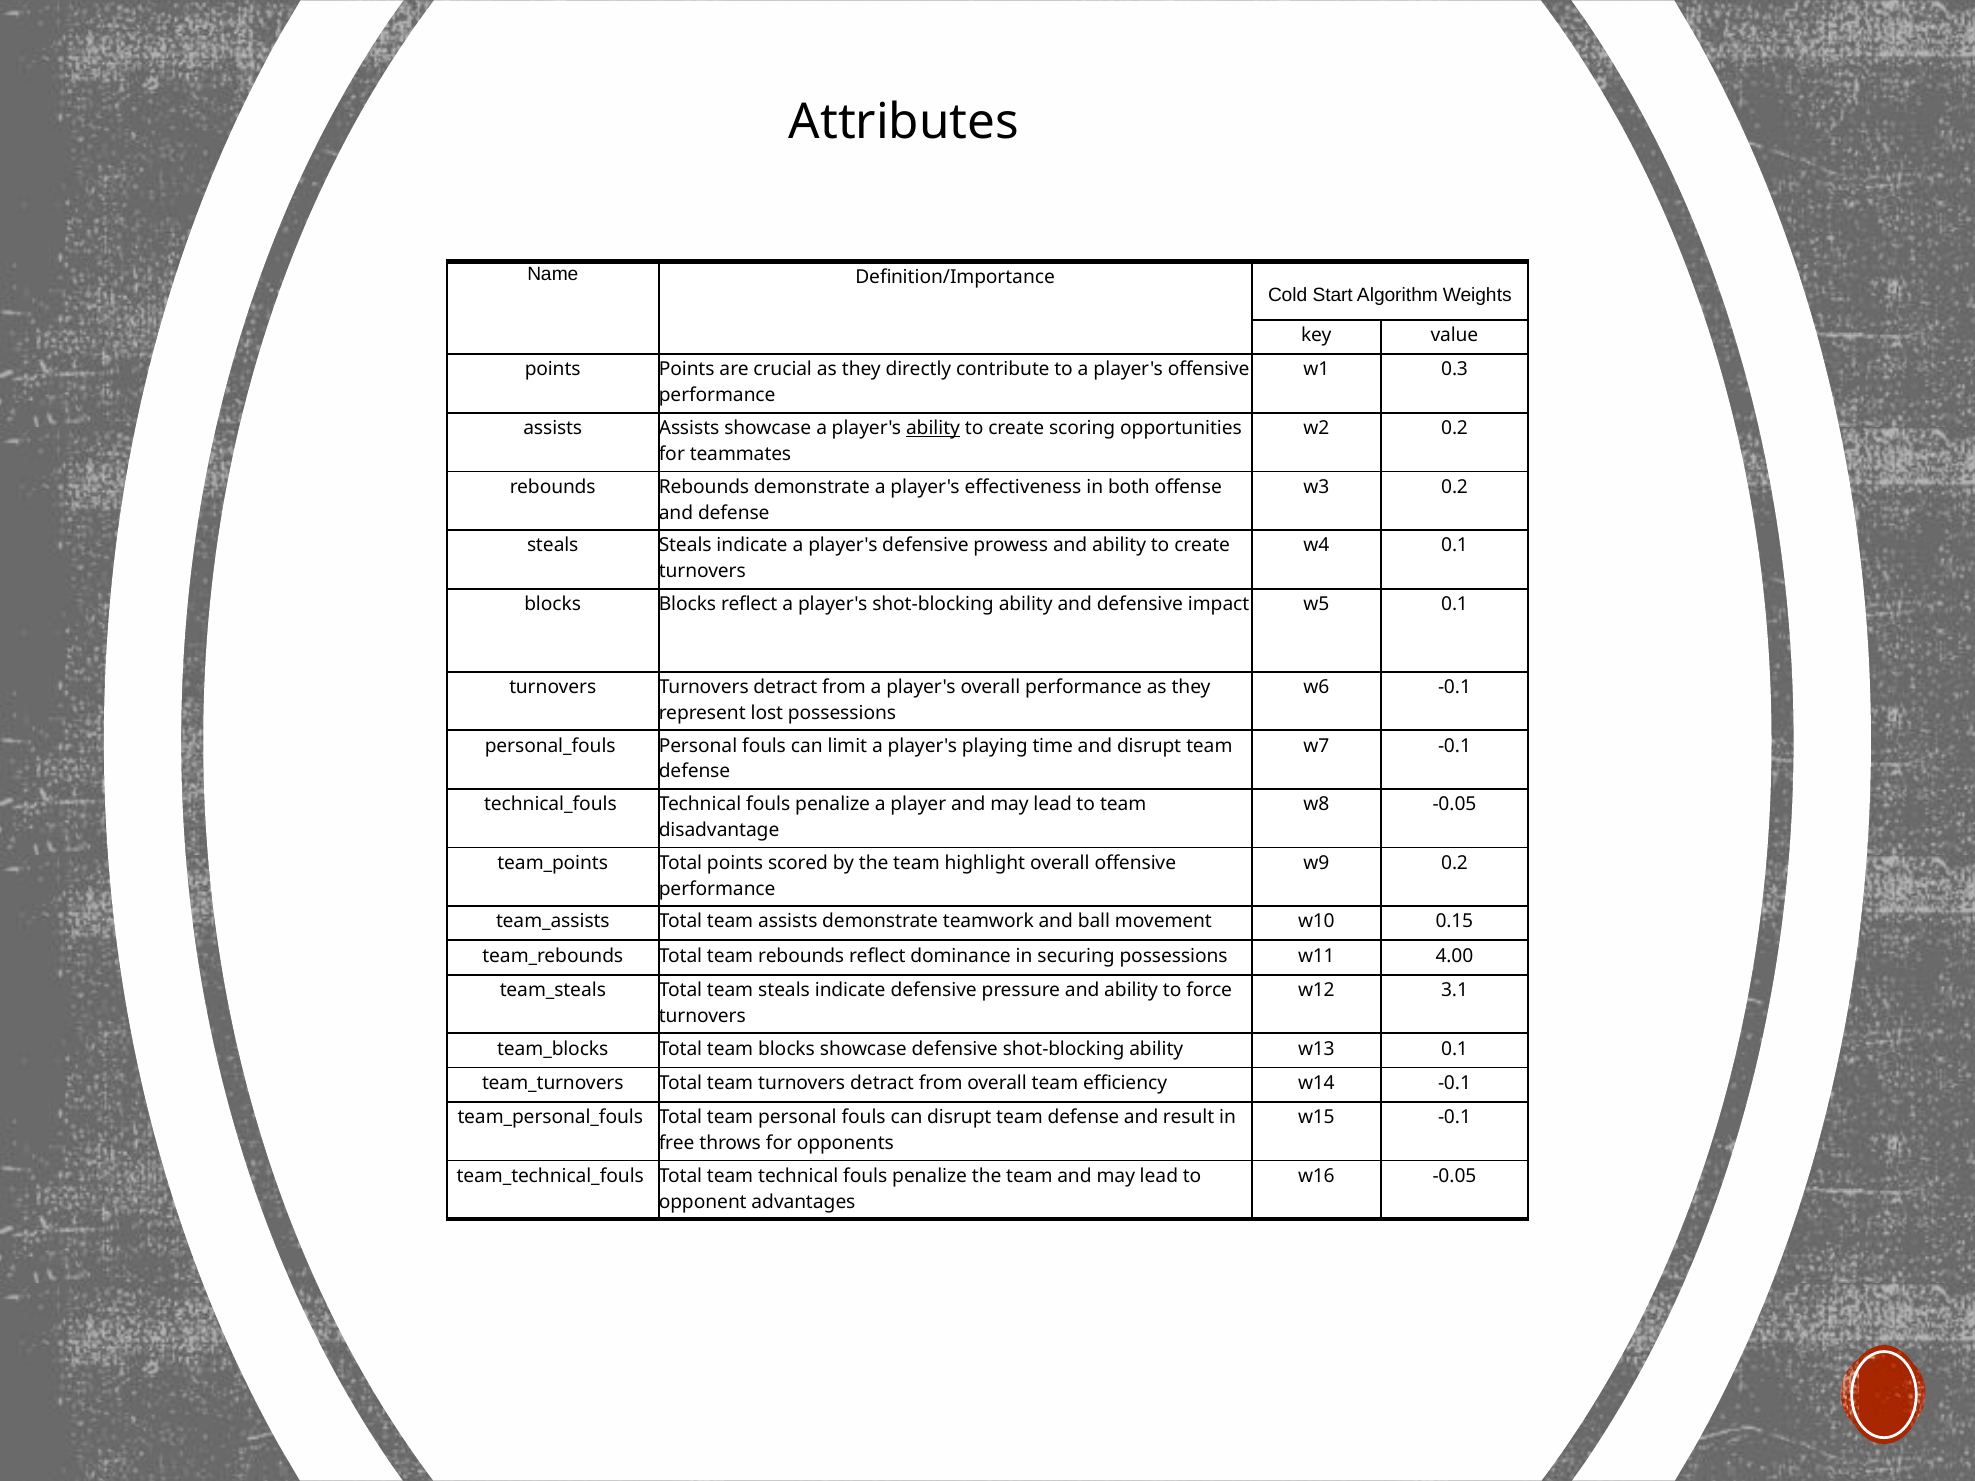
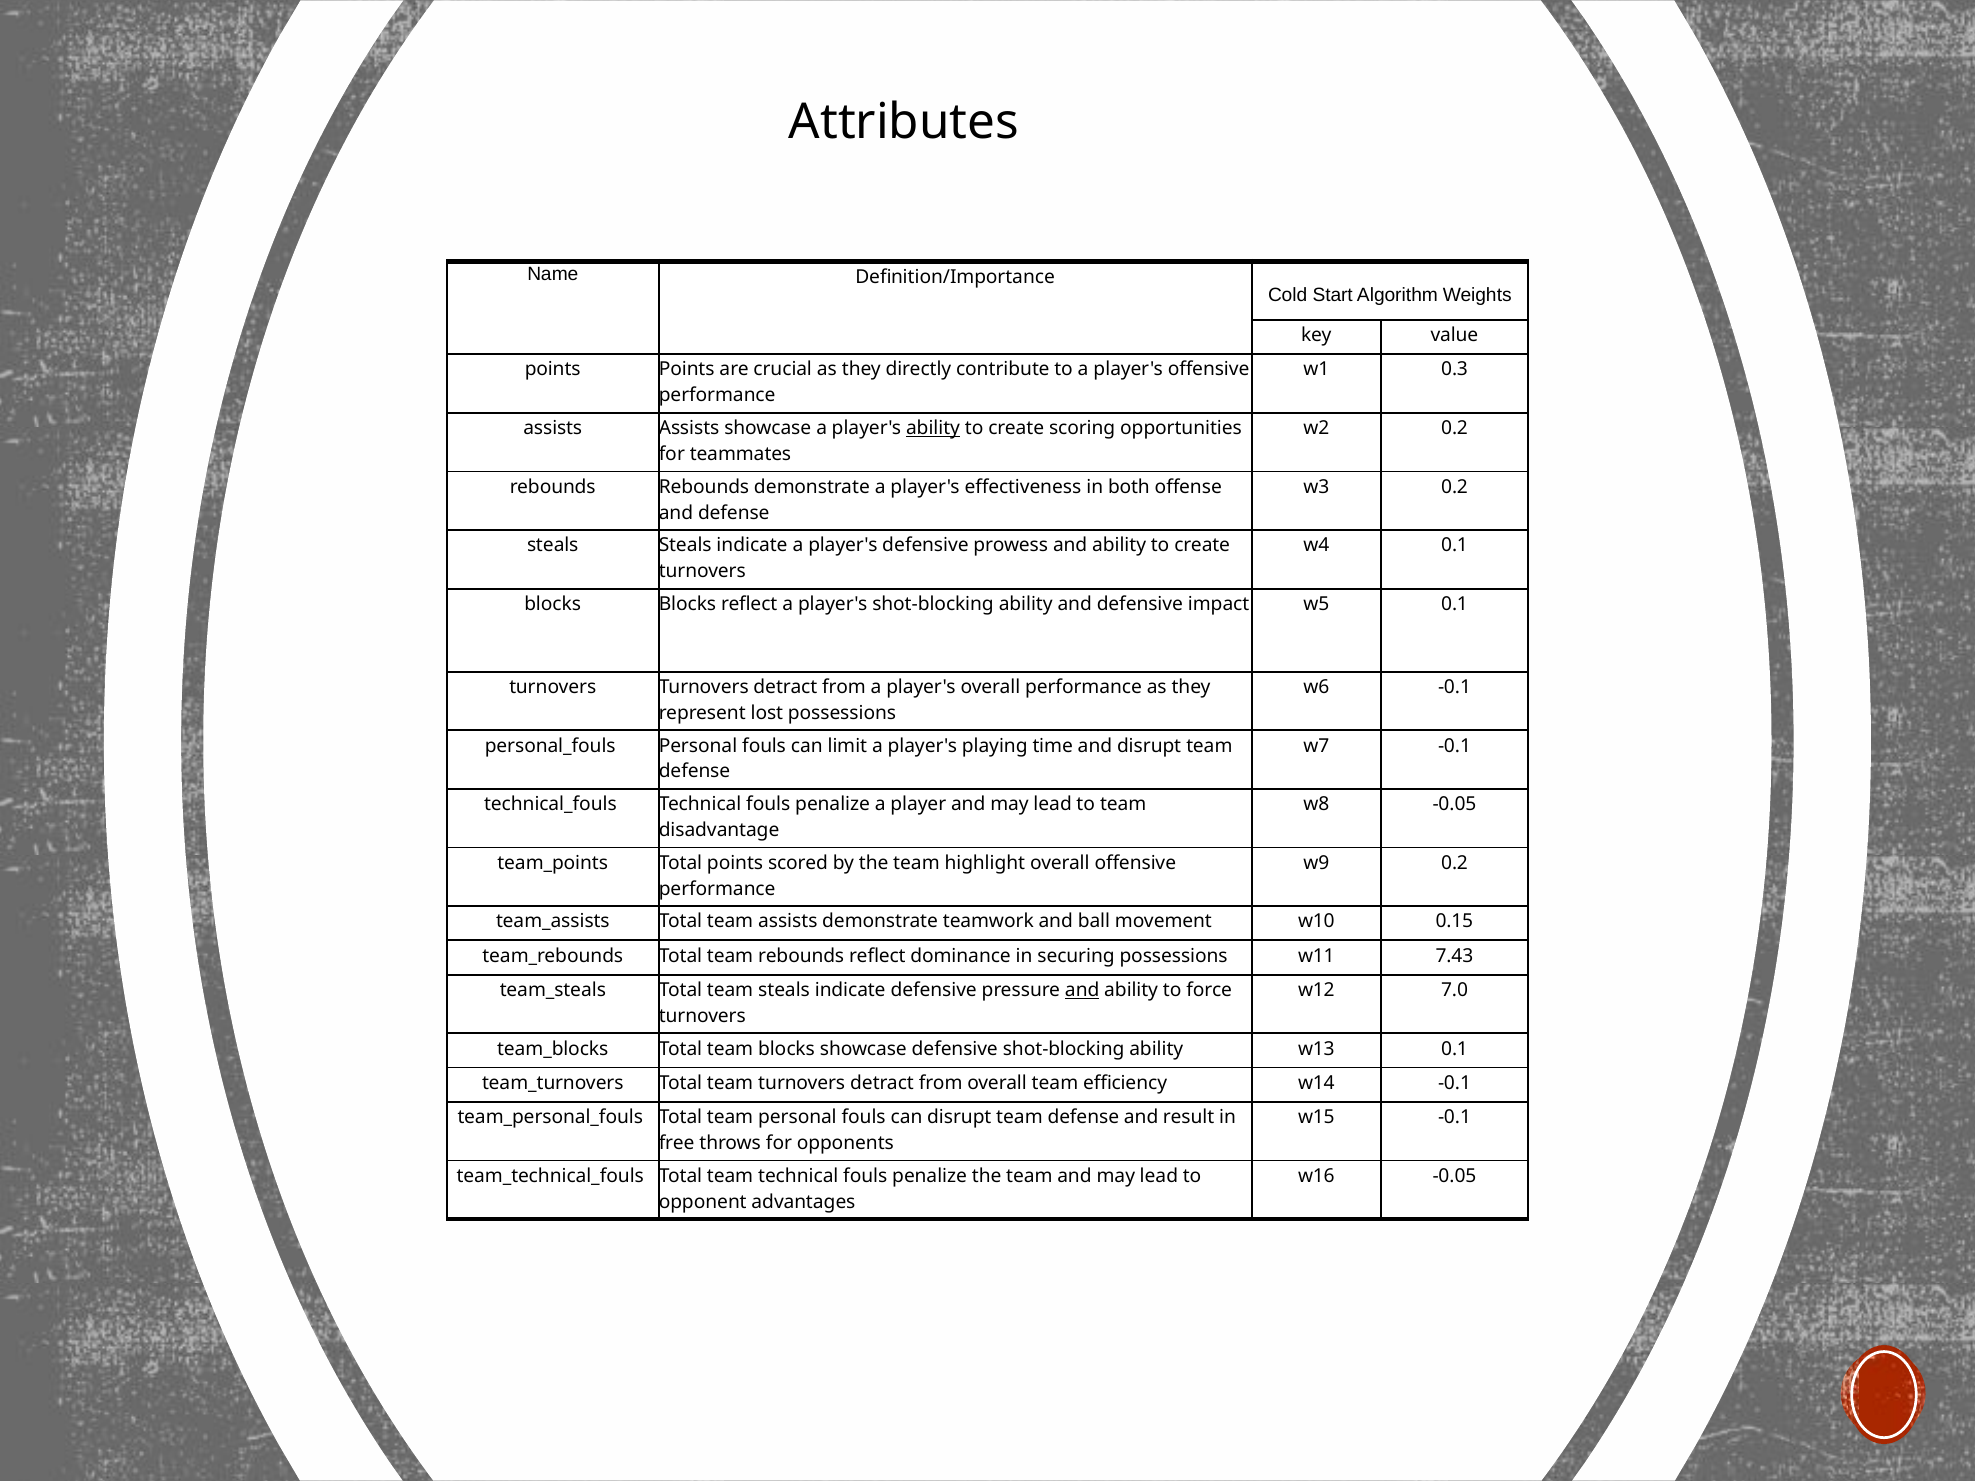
4.00: 4.00 -> 7.43 (1454, 956)
and underline: none -> present (1082, 990)
3.1: 3.1 -> 7.0 (1455, 990)
